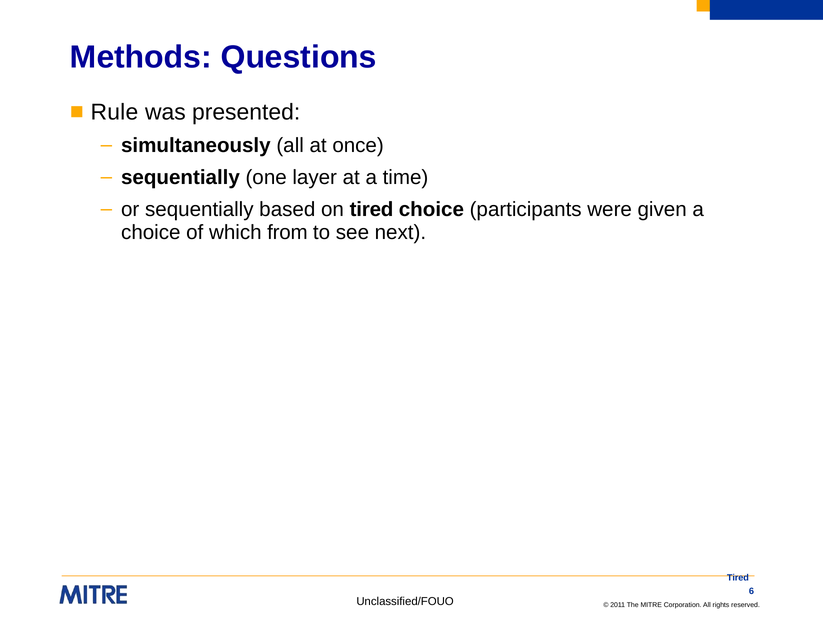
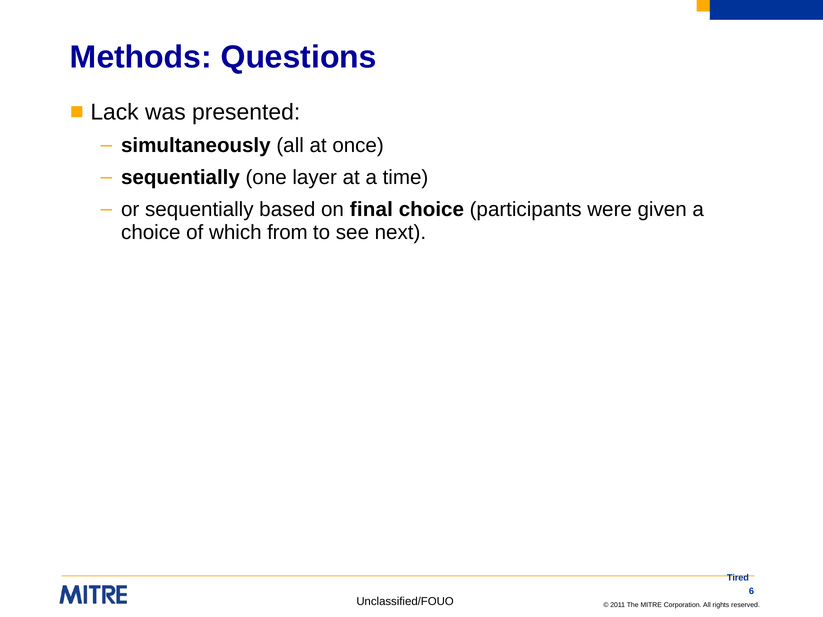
Rule: Rule -> Lack (115, 112)
on tired: tired -> final (371, 210)
